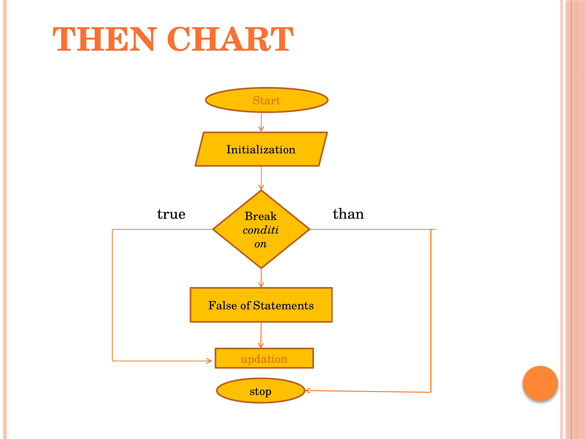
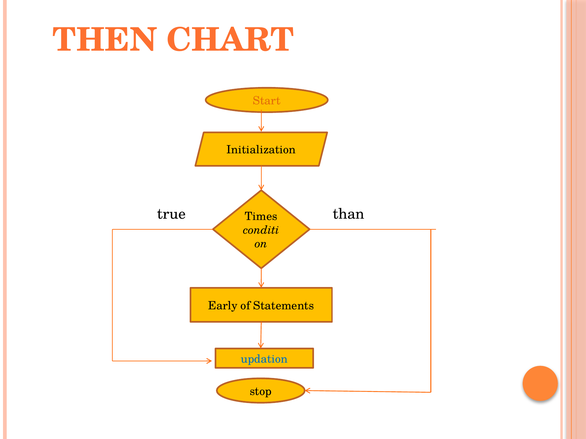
Break: Break -> Times (261, 217)
False: False -> Early (223, 306)
updation colour: orange -> blue (264, 359)
